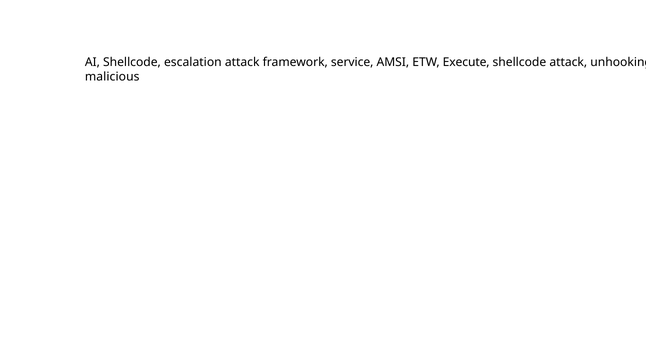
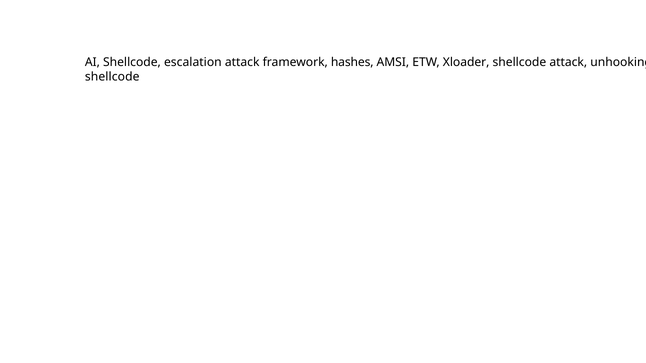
service: service -> hashes (352, 62)
Execute: Execute -> Xloader (466, 62)
malicious: malicious -> shellcode (112, 77)
